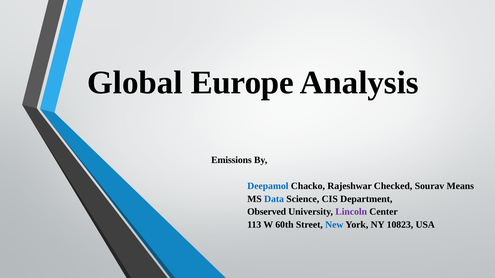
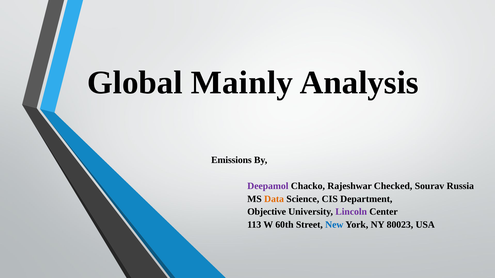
Europe: Europe -> Mainly (242, 83)
Deepamol colour: blue -> purple (268, 186)
Means: Means -> Russia (460, 186)
Data colour: blue -> orange (274, 199)
Observed: Observed -> Objective (267, 212)
10823: 10823 -> 80023 (400, 225)
